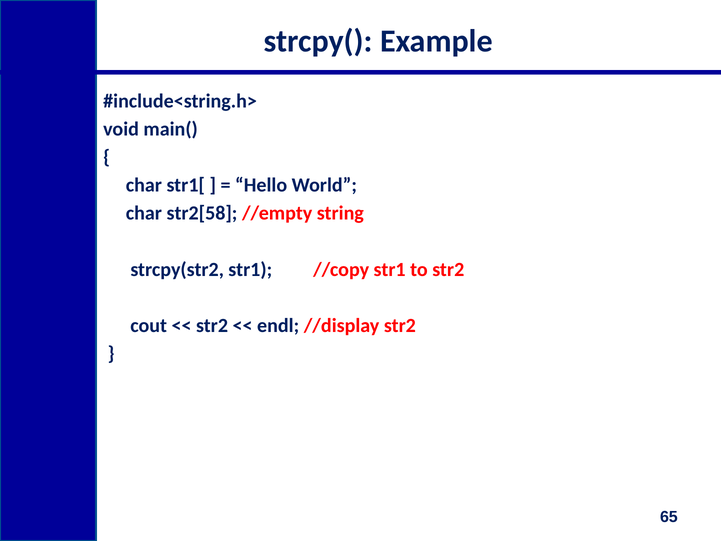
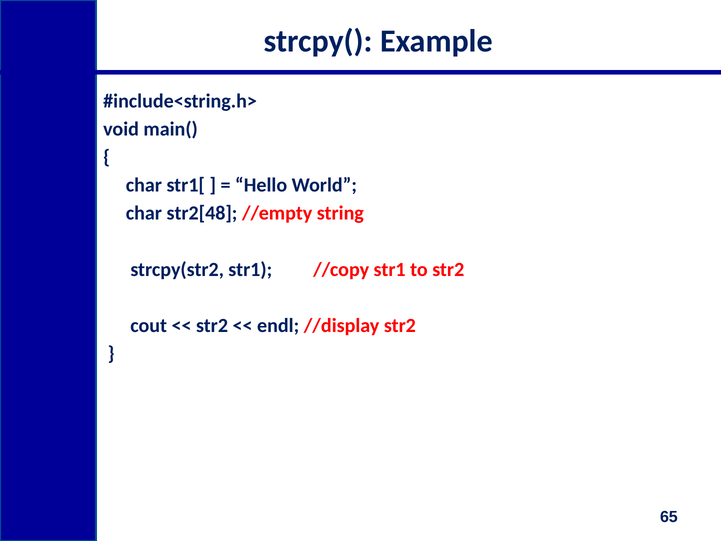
str2[58: str2[58 -> str2[48 (202, 213)
